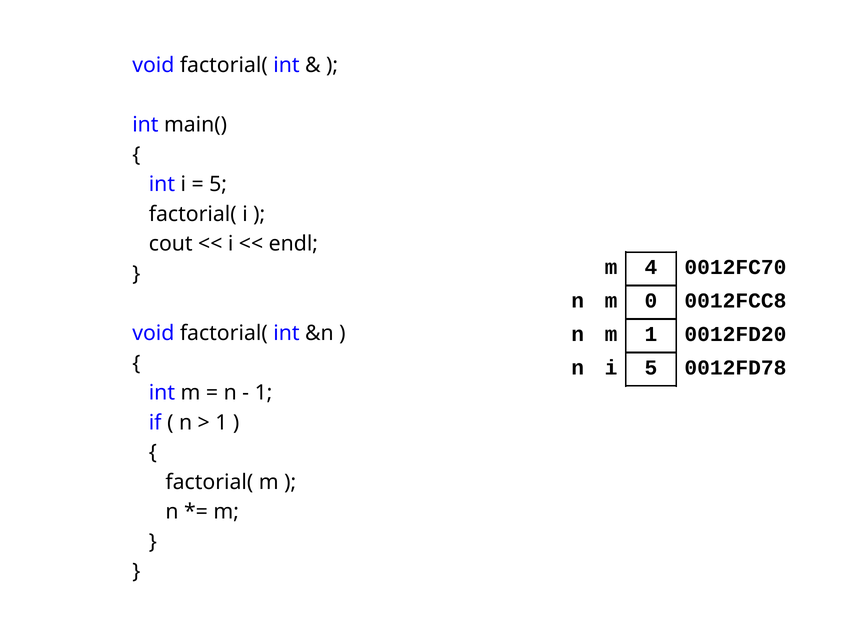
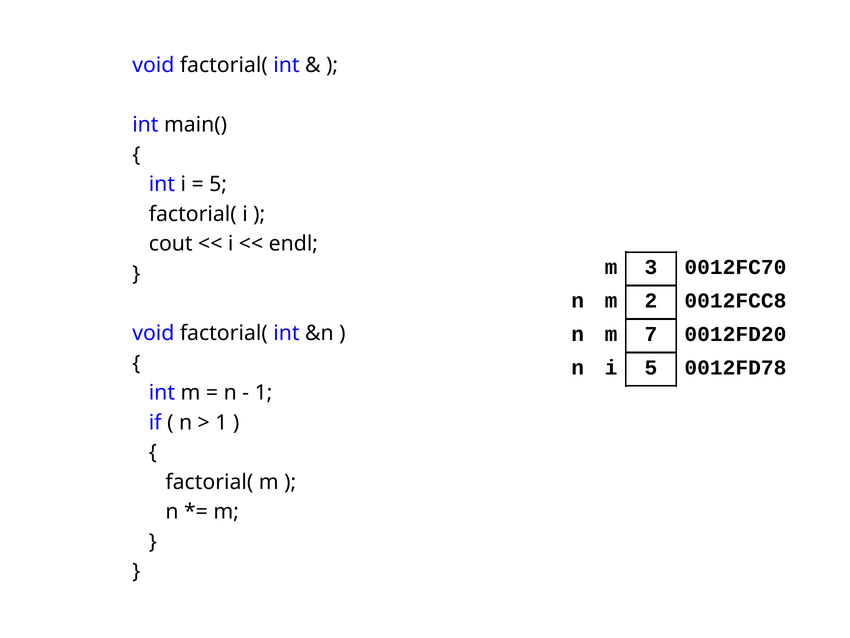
4: 4 -> 3 (651, 267)
0: 0 -> 2 (651, 301)
m 1: 1 -> 7 (651, 334)
